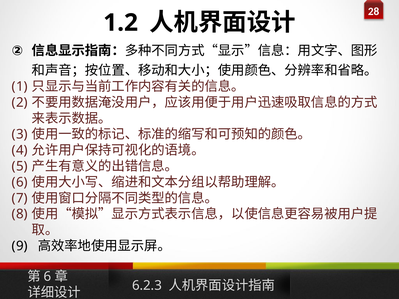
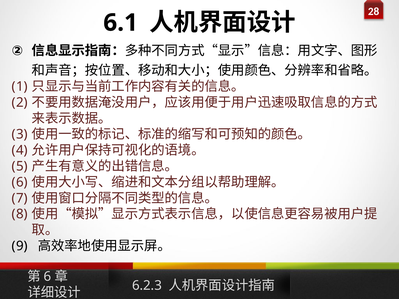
1.2: 1.2 -> 6.1 (121, 23)
